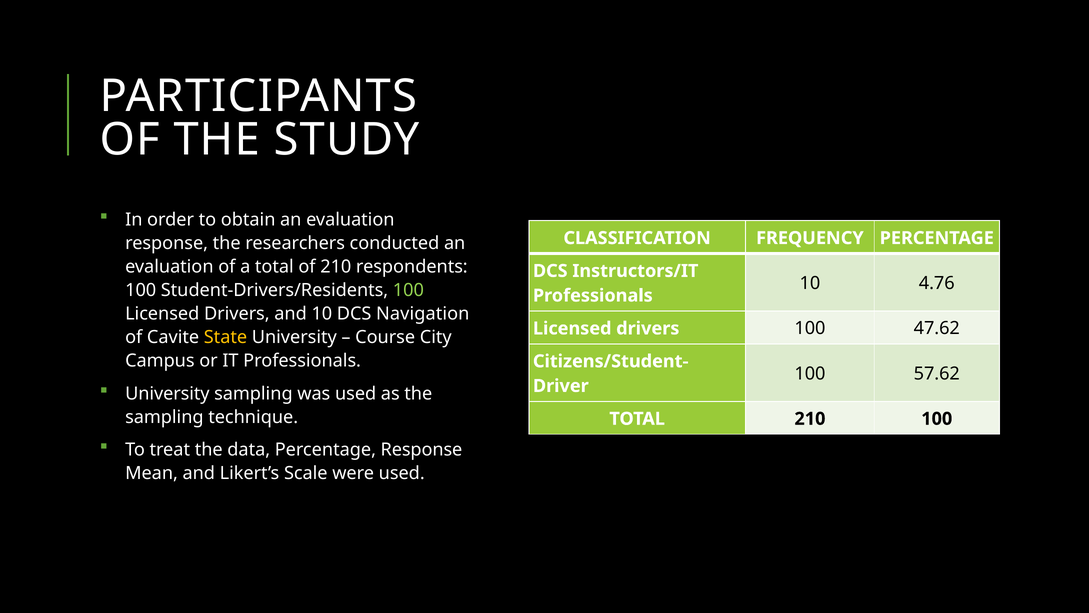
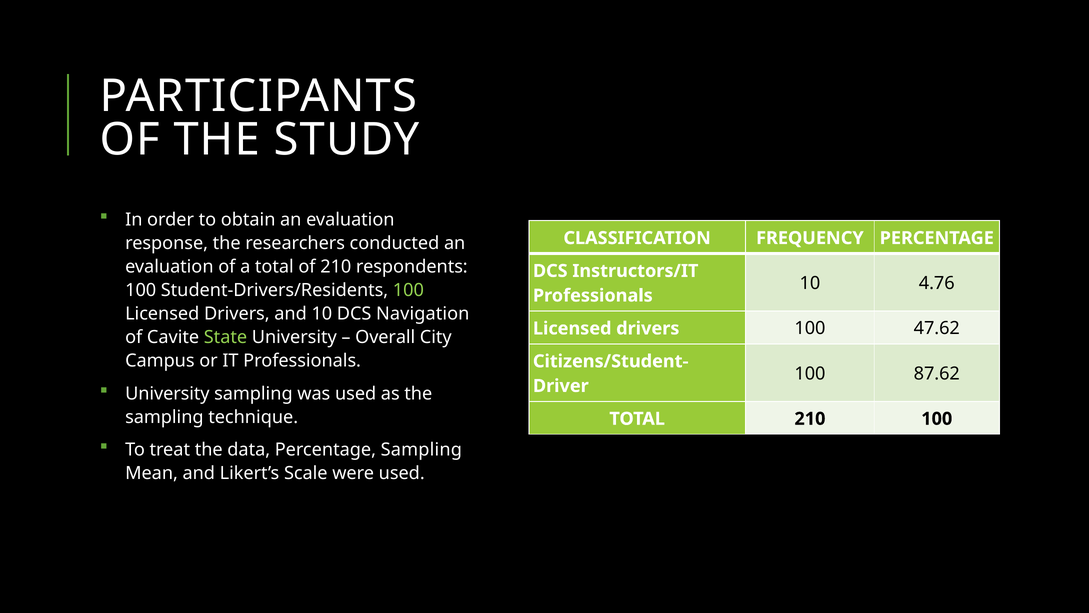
State colour: yellow -> light green (225, 337)
Course: Course -> Overall (385, 337)
57.62: 57.62 -> 87.62 (937, 373)
Percentage Response: Response -> Sampling (421, 449)
